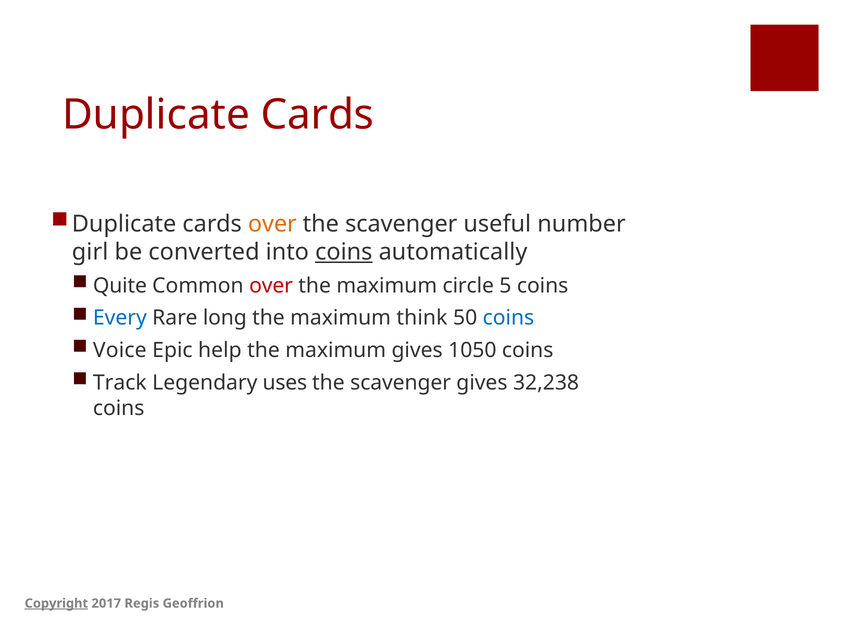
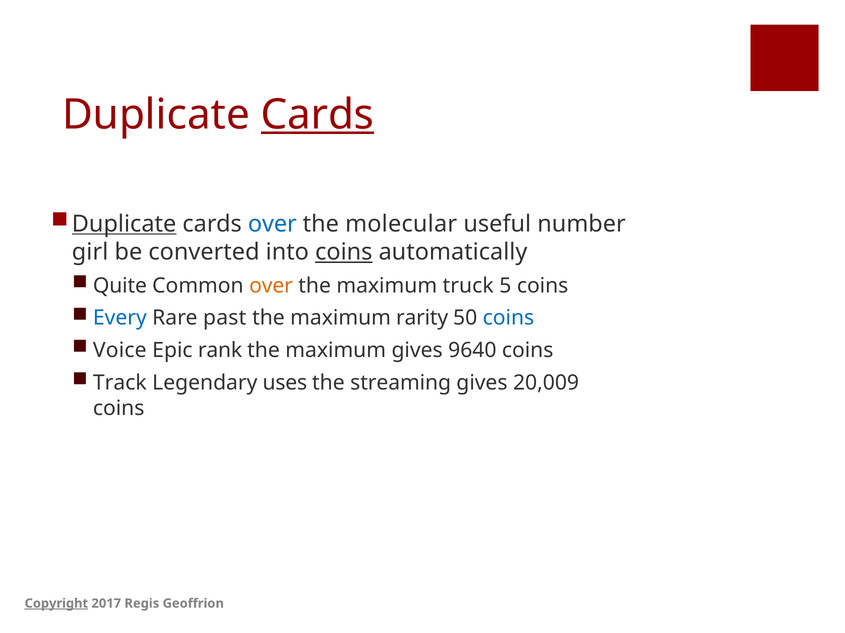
Cards underline: none -> present (317, 115)
Duplicate underline: none -> present (124, 224)
over colour: orange -> blue (272, 224)
scavenger: scavenger -> molecular (401, 224)
over colour: red -> orange (271, 286)
circle: circle -> truck (468, 286)
long: long -> past (225, 318)
think: think -> rarity (422, 318)
help: help -> rank (220, 351)
1050: 1050 -> 9640 (472, 351)
scavenger: scavenger -> streaming (401, 383)
32,238: 32,238 -> 20,009 (546, 383)
